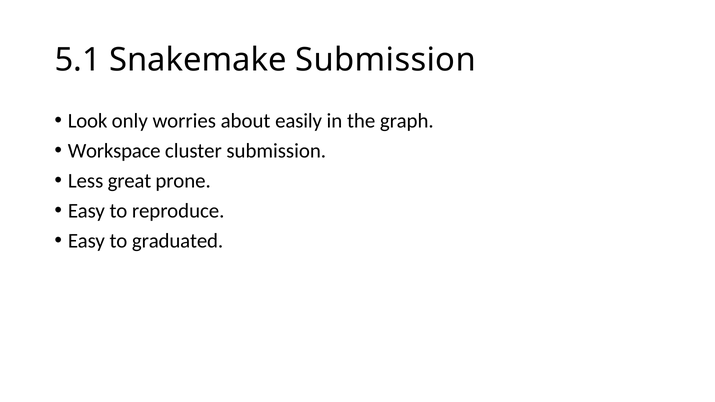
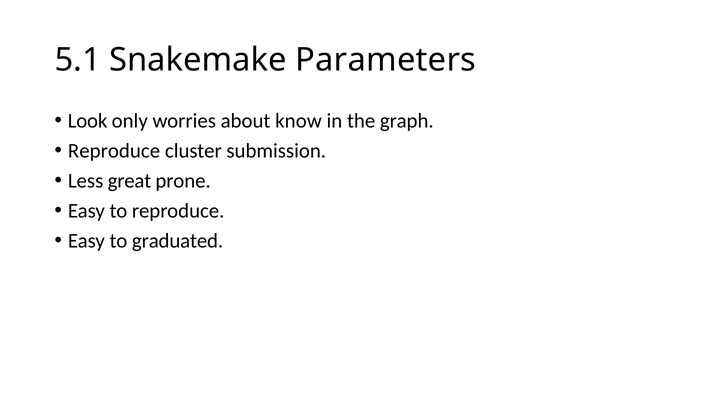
Snakemake Submission: Submission -> Parameters (386, 60)
easily: easily -> know (298, 121)
Workspace: Workspace -> Reproduce (114, 151)
